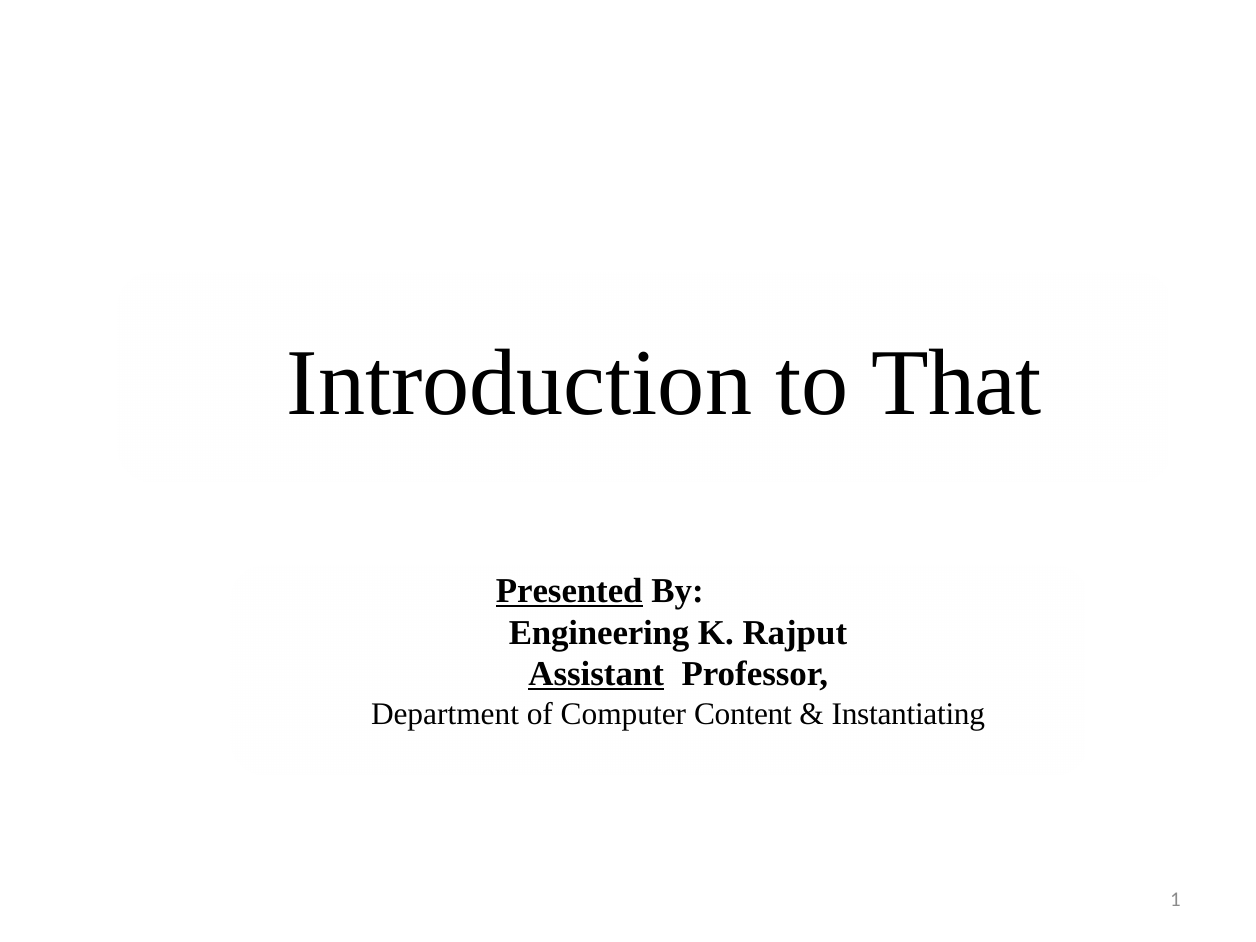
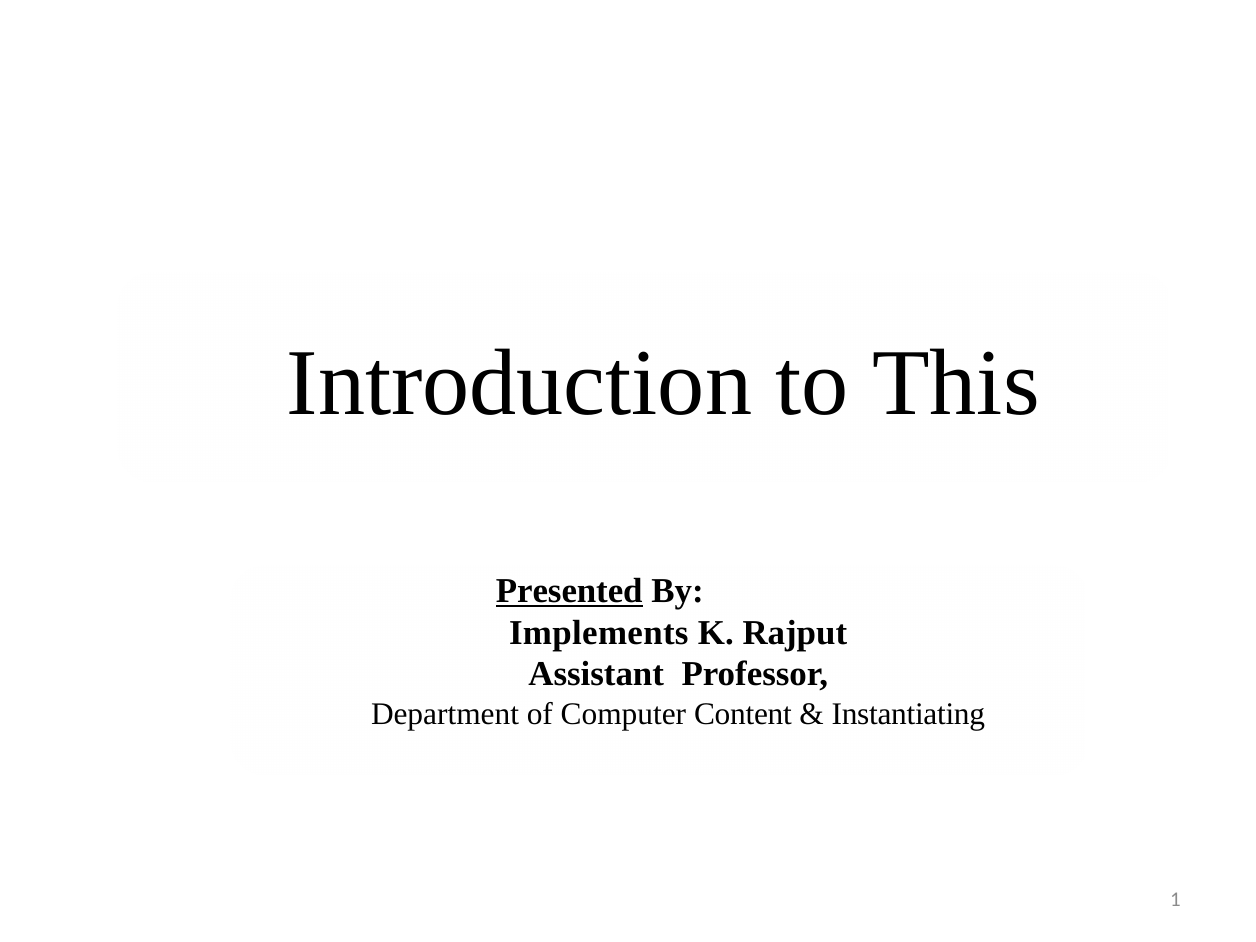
That: That -> This (956, 383)
Engineering: Engineering -> Implements (599, 633)
Assistant underline: present -> none (596, 674)
